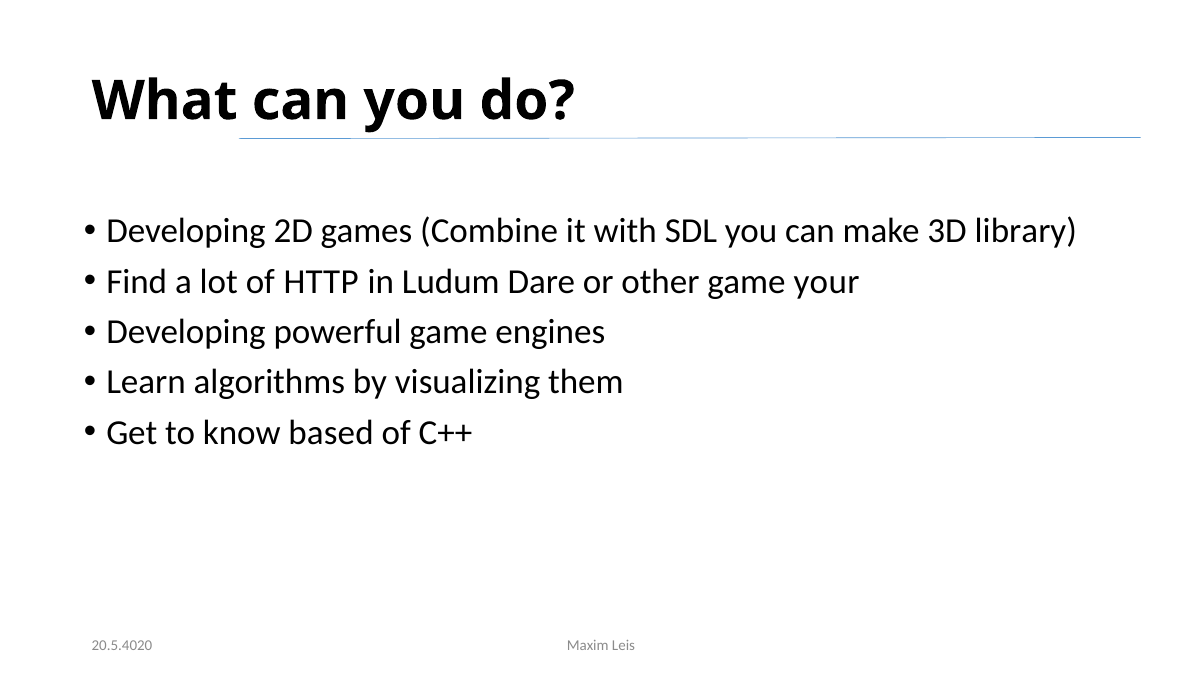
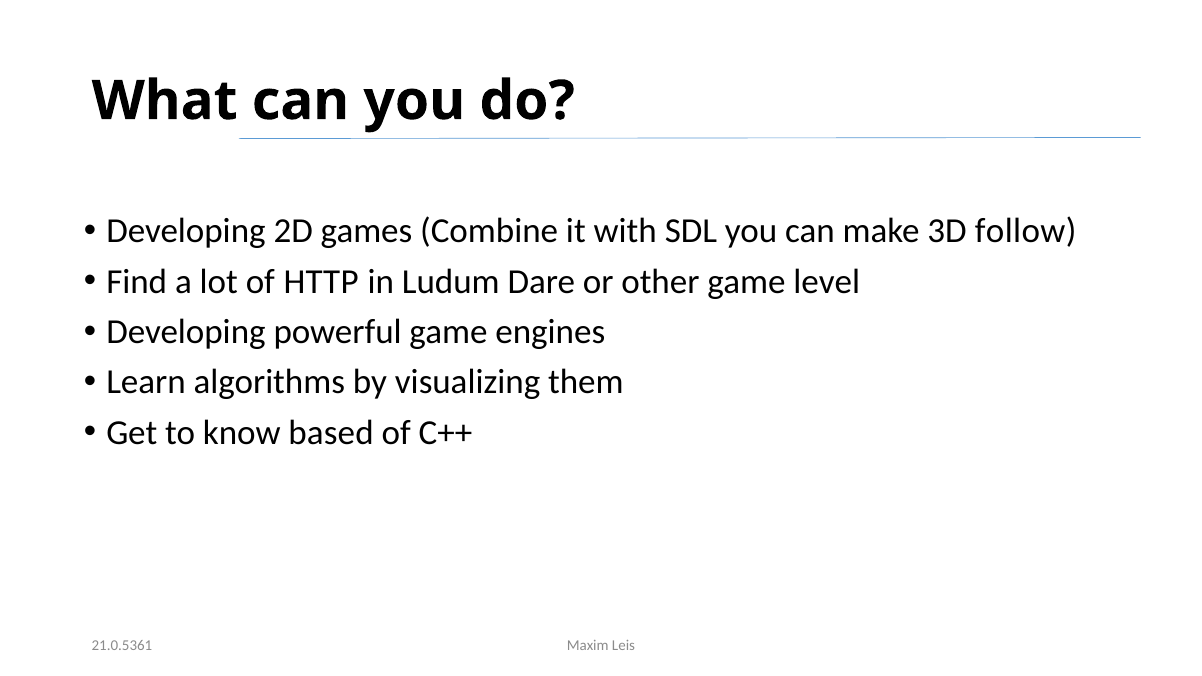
library: library -> follow (1026, 231)
your: your -> level (827, 282)
20.5.4020: 20.5.4020 -> 21.0.5361 (122, 646)
